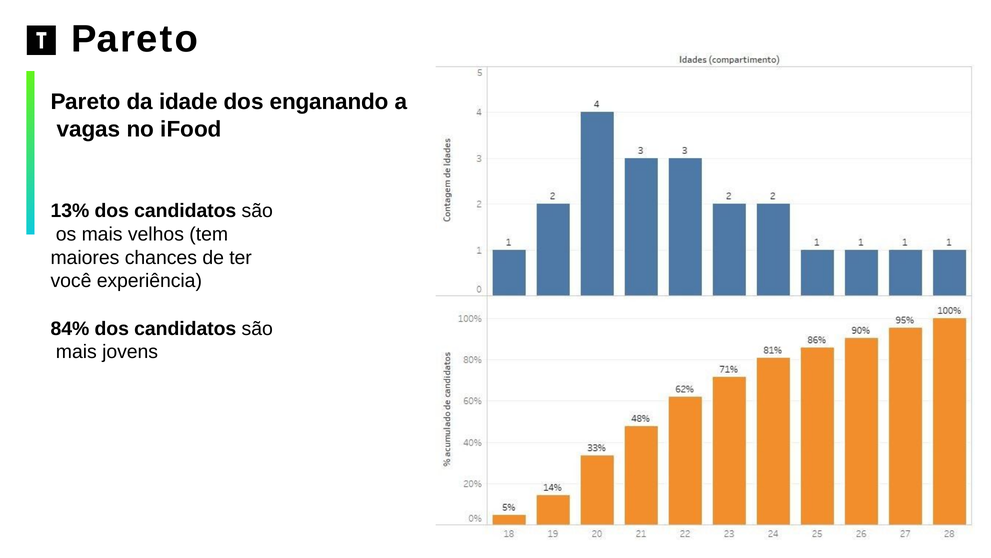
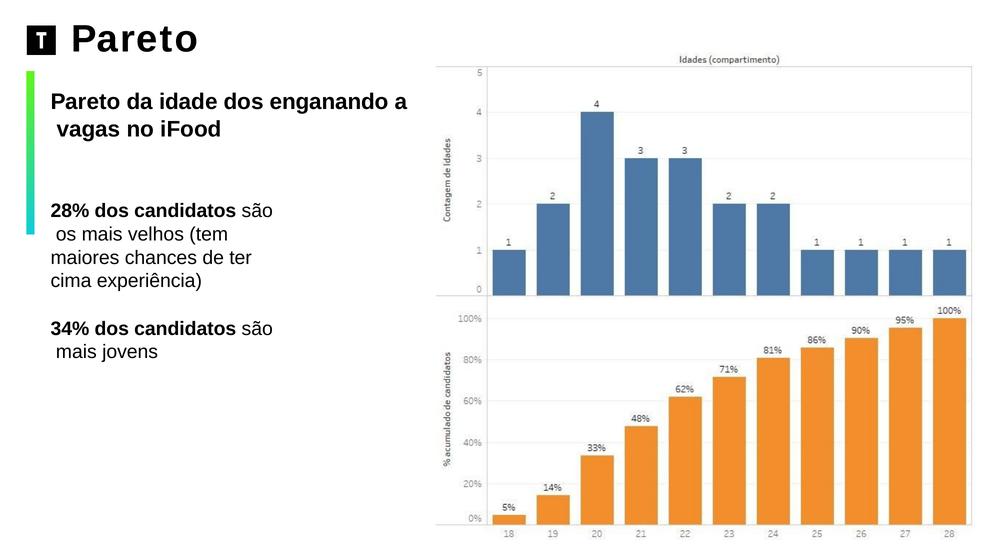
13%: 13% -> 28% (70, 211)
você: você -> cima (71, 281)
84%: 84% -> 34% (70, 328)
